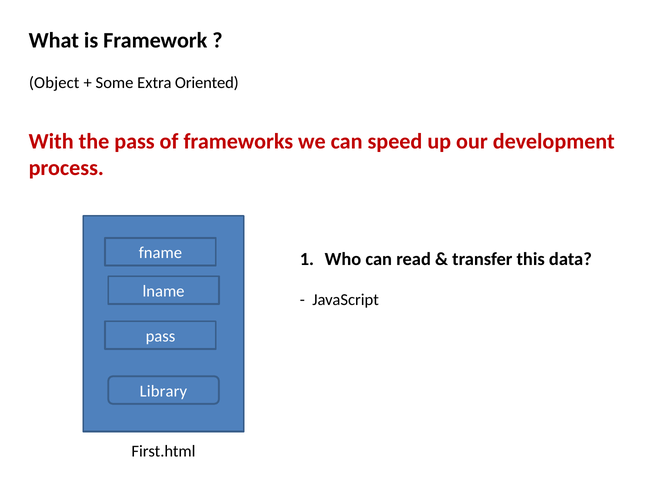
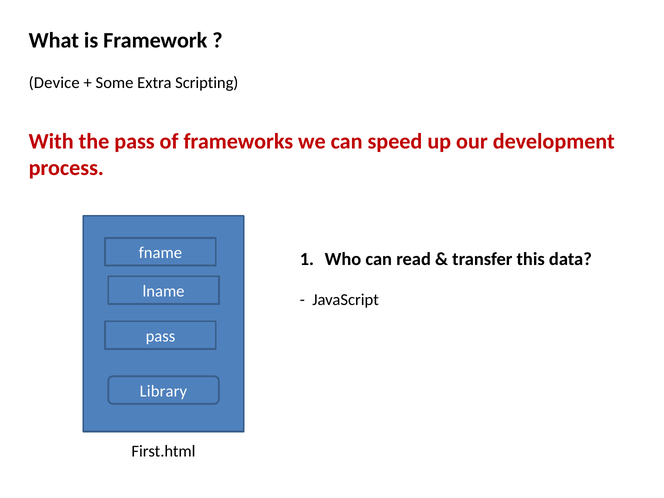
Object: Object -> Device (54, 83)
Oriented: Oriented -> Scripting (207, 83)
